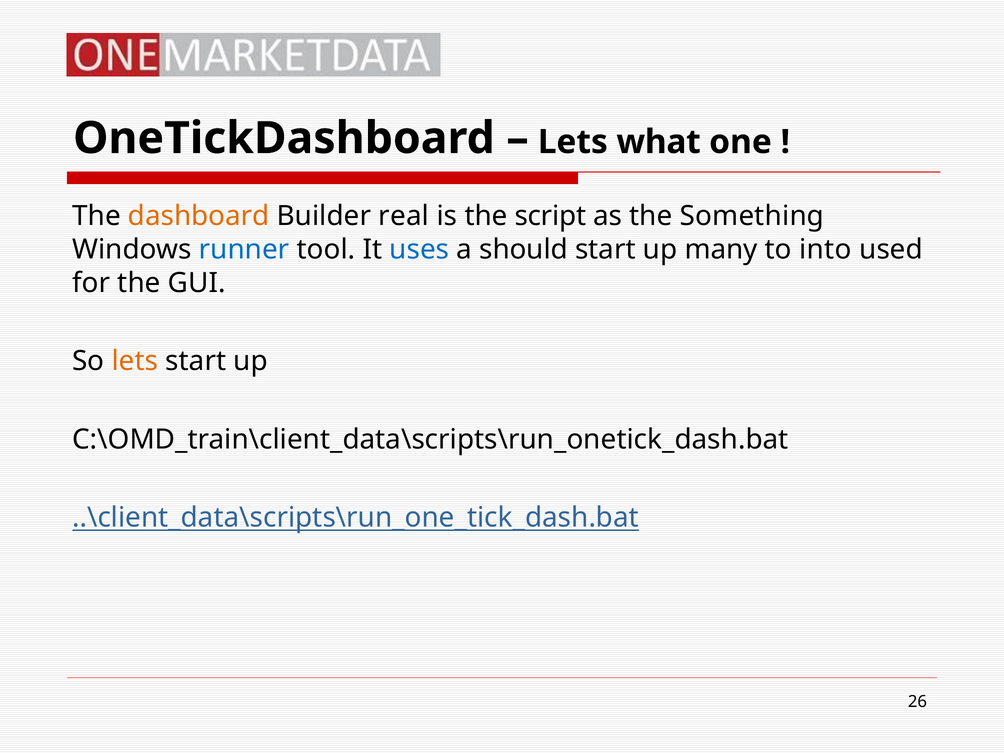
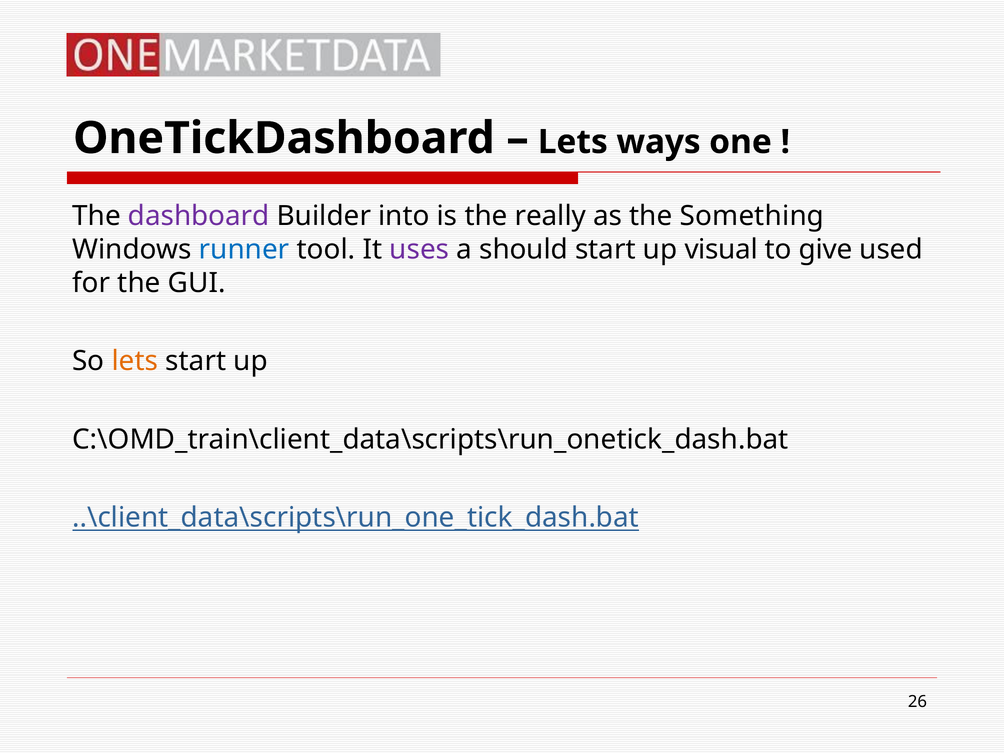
what: what -> ways (659, 142)
dashboard colour: orange -> purple (199, 216)
real: real -> into (404, 216)
script: script -> really (550, 216)
uses colour: blue -> purple (419, 250)
many: many -> visual (721, 250)
into: into -> give (826, 250)
